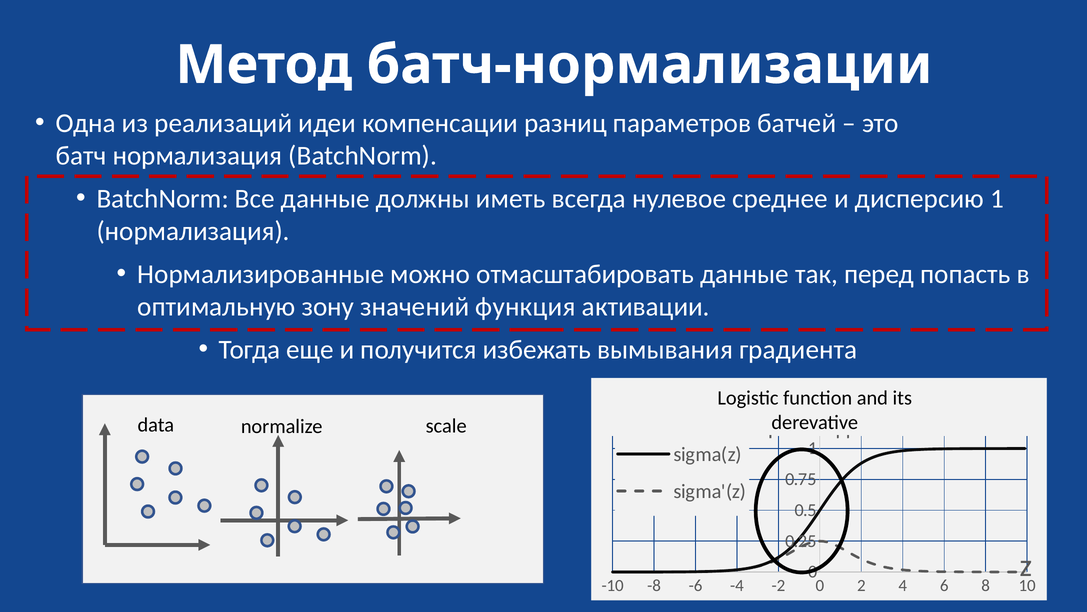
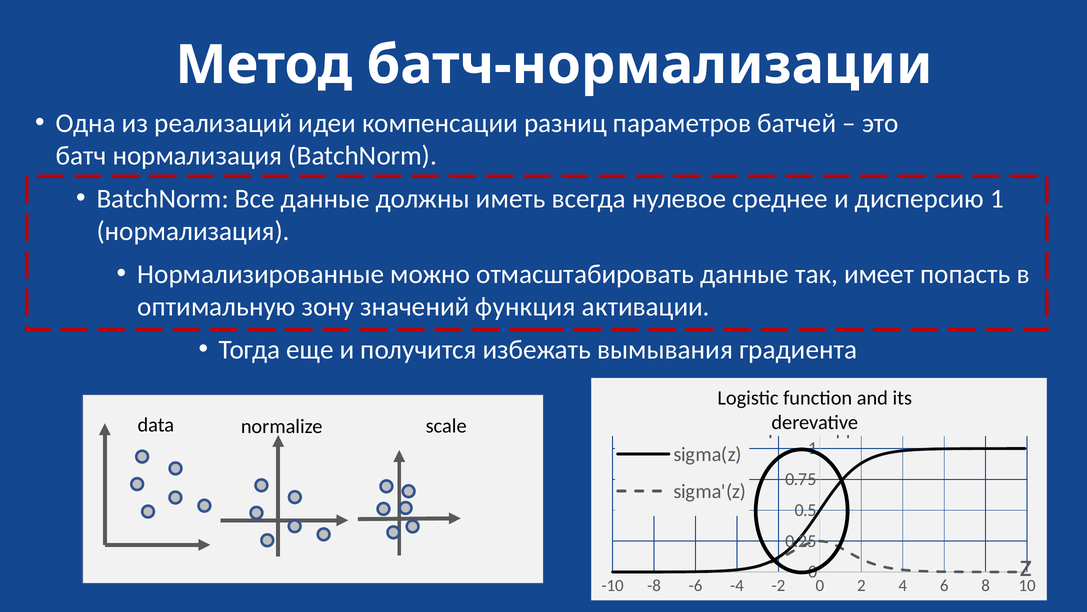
перед: перед -> имеет (879, 274)
